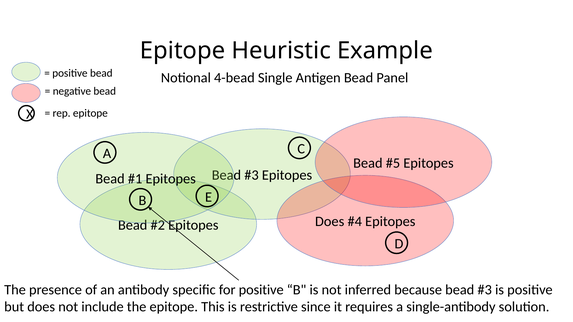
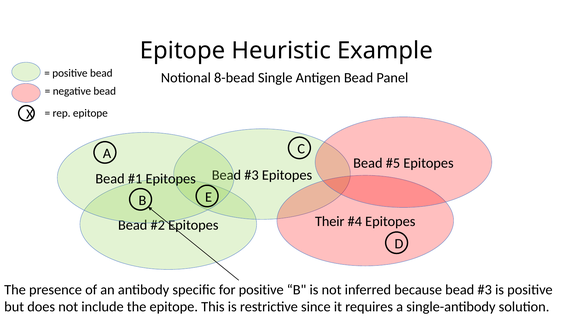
4-bead: 4-bead -> 8-bead (234, 78)
Does: Does -> Their (330, 222)
